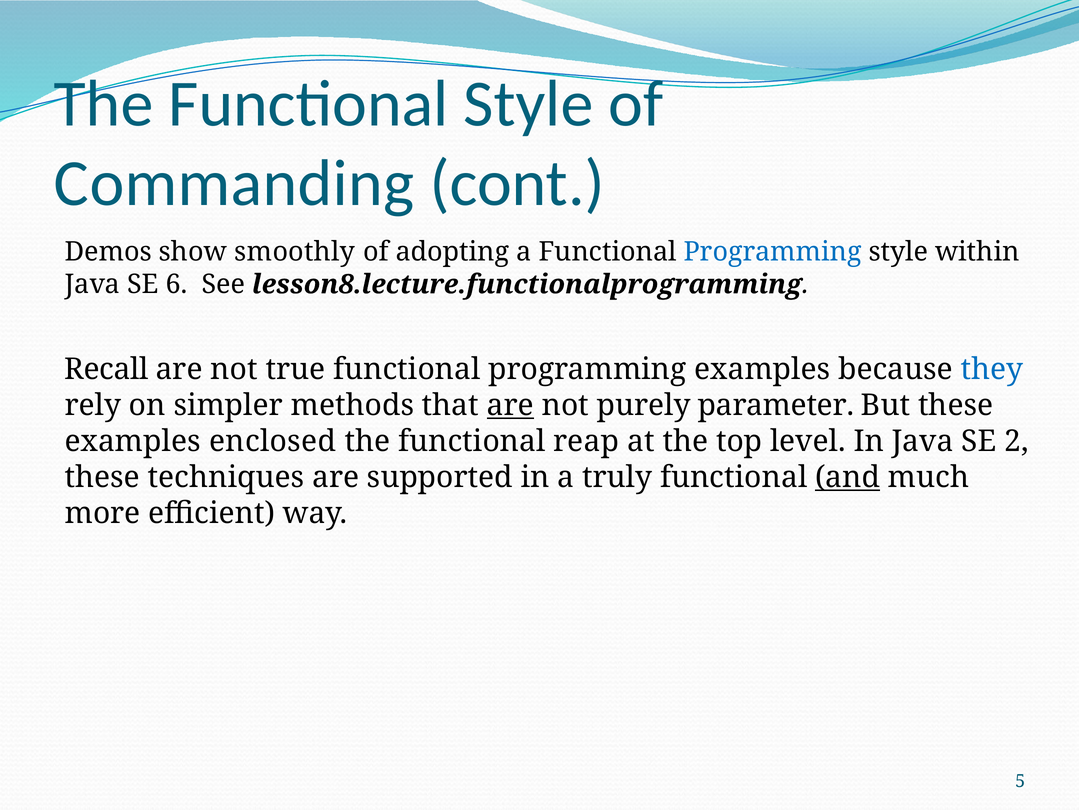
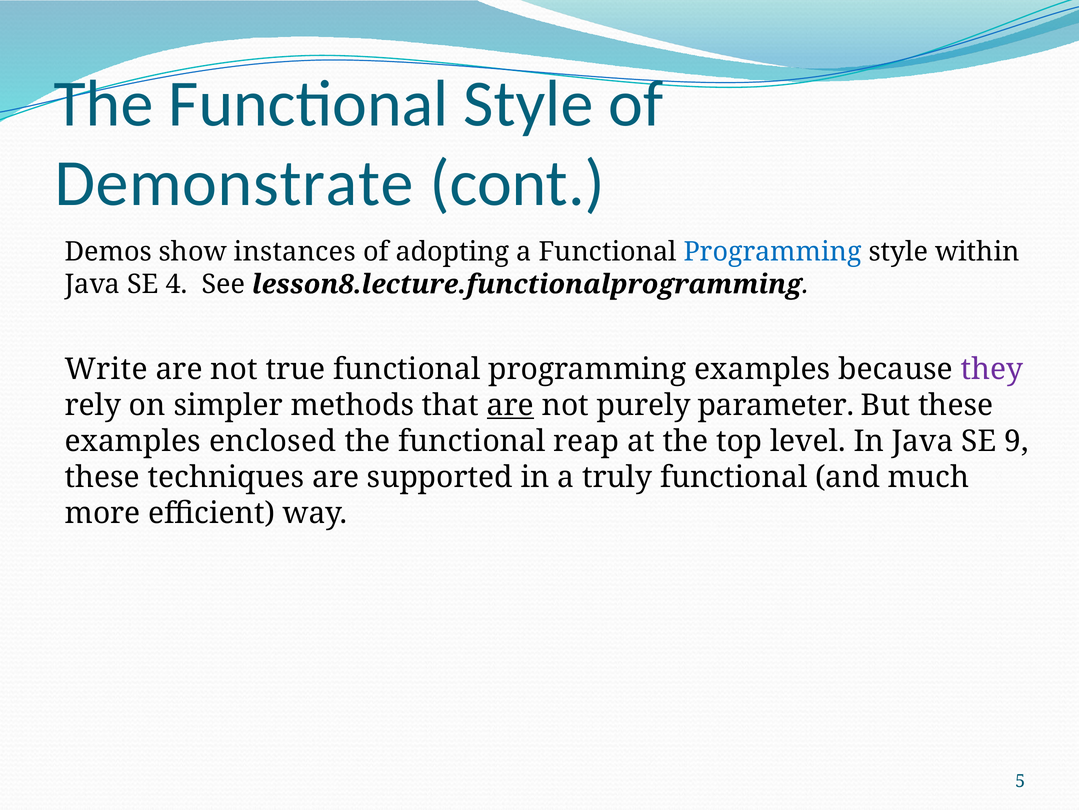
Commanding: Commanding -> Demonstrate (234, 183)
smoothly: smoothly -> instances (295, 252)
6: 6 -> 4 (177, 284)
Recall: Recall -> Write (106, 369)
they colour: blue -> purple (992, 369)
2: 2 -> 9 (1016, 441)
and underline: present -> none (848, 477)
